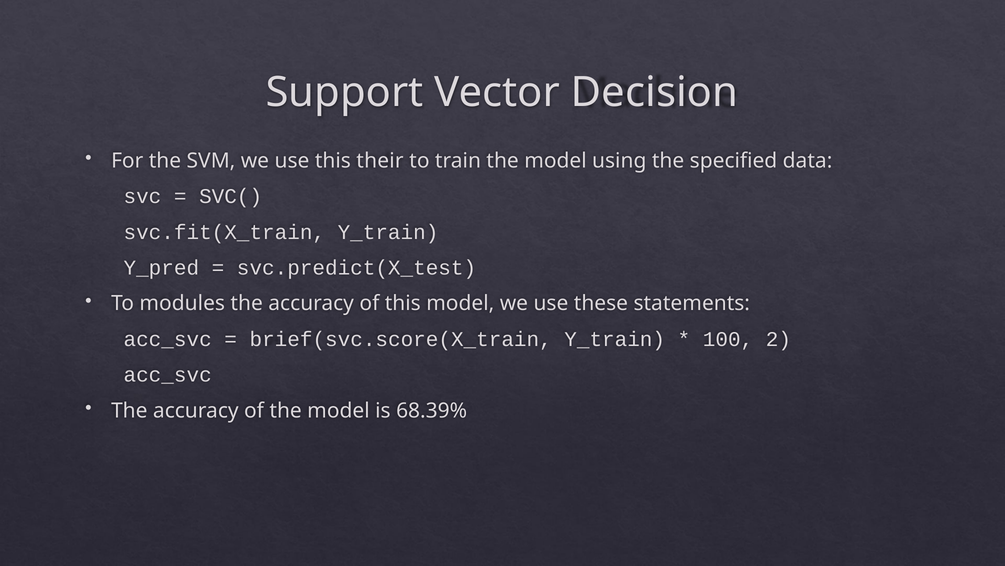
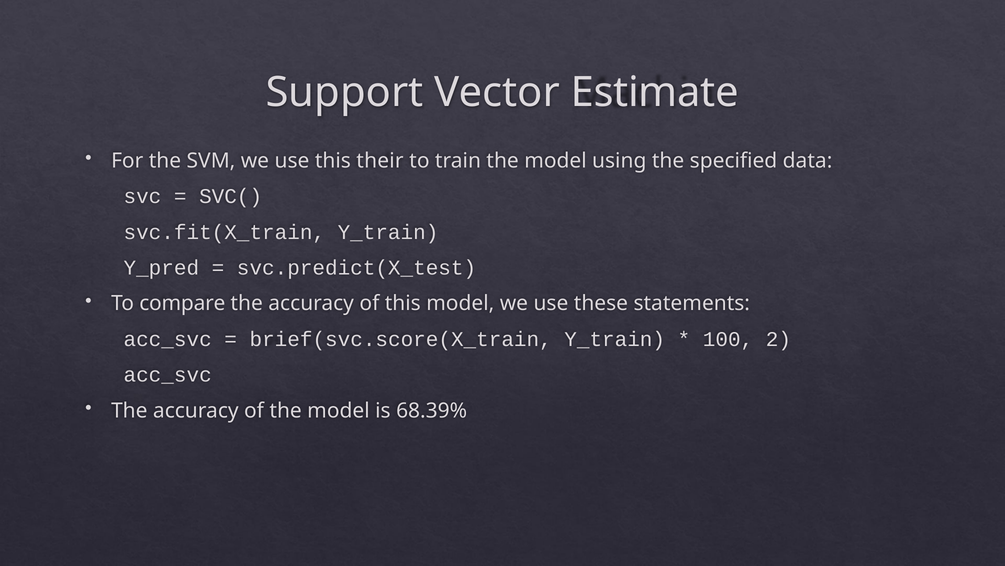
Decision: Decision -> Estimate (655, 92)
modules: modules -> compare (182, 303)
